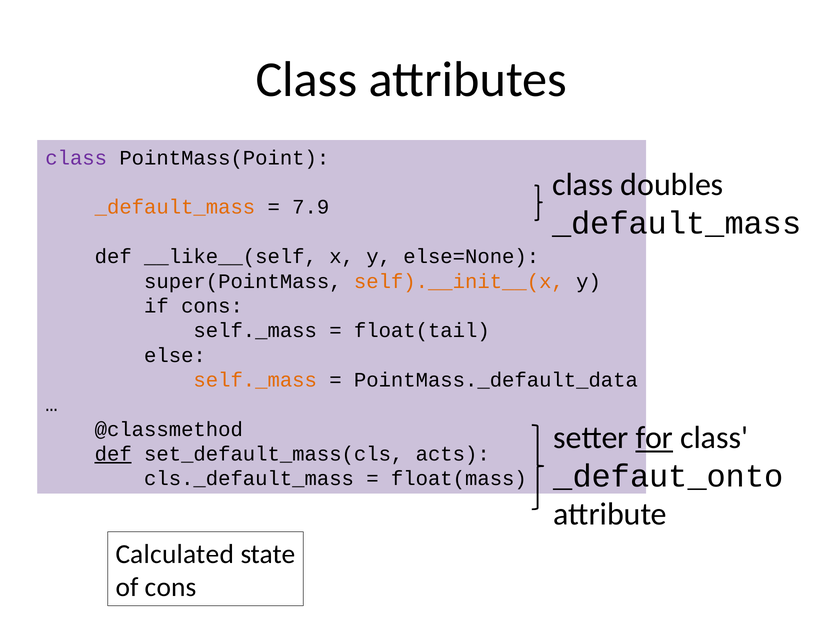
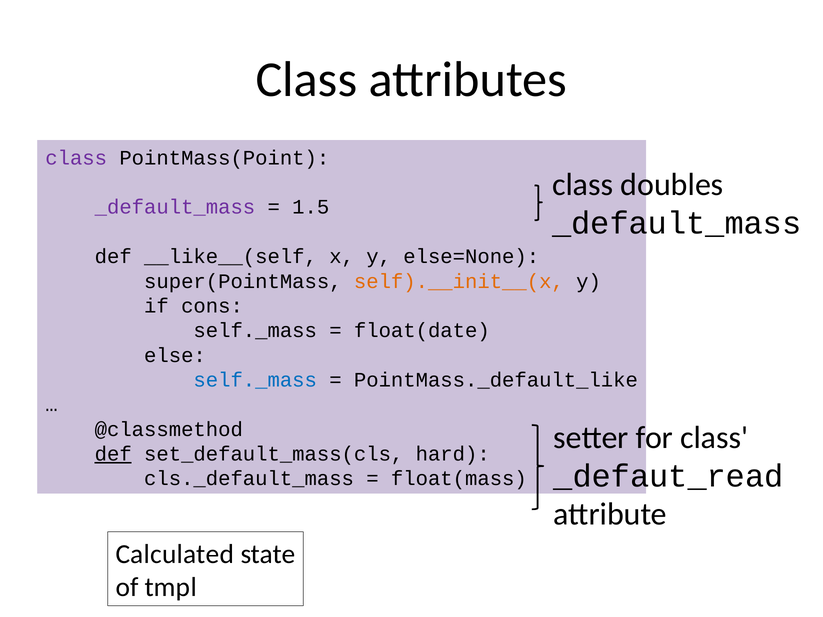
_default_mass colour: orange -> purple (175, 207)
7.9: 7.9 -> 1.5 (311, 207)
float(tail: float(tail -> float(date (422, 331)
self._mass colour: orange -> blue (255, 380)
PointMass._default_data: PointMass._default_data -> PointMass._default_like (496, 380)
for underline: present -> none (654, 438)
acts: acts -> hard (453, 454)
_defaut_onto: _defaut_onto -> _defaut_read (668, 476)
of cons: cons -> tmpl (171, 587)
